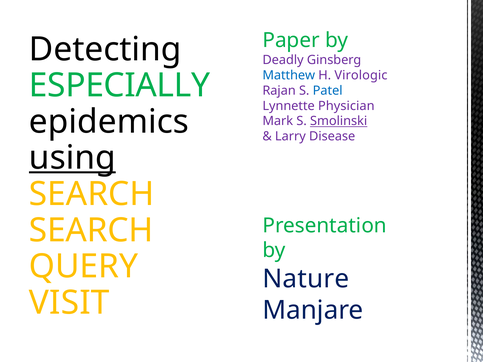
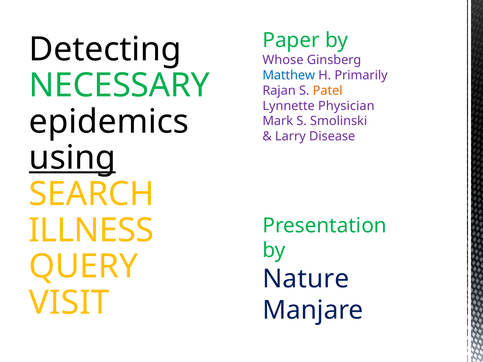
Deadly: Deadly -> Whose (283, 60)
Virologic: Virologic -> Primarily (361, 75)
ESPECIALLY: ESPECIALLY -> NECESSARY (119, 86)
Patel colour: blue -> orange (328, 91)
Smolinski underline: present -> none (339, 121)
SEARCH: SEARCH -> ILLNESS (91, 230)
